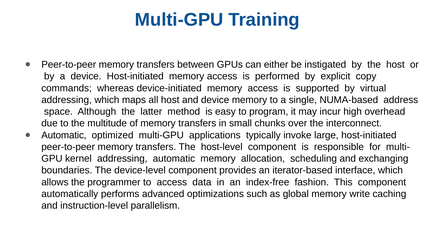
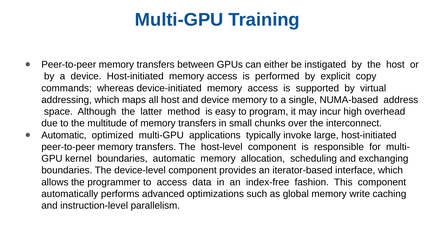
kernel addressing: addressing -> boundaries (122, 158)
